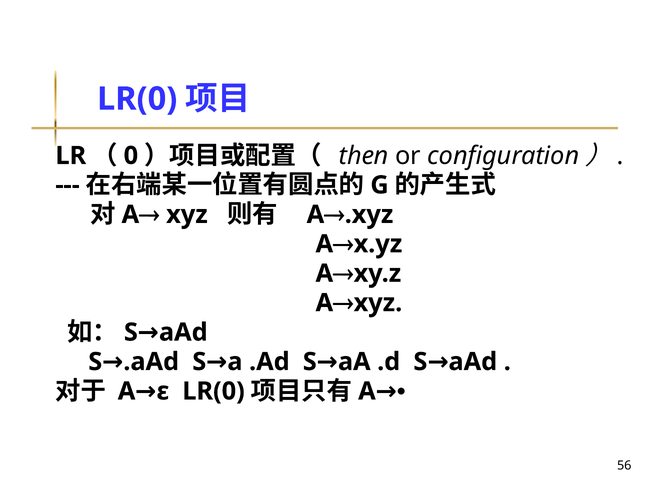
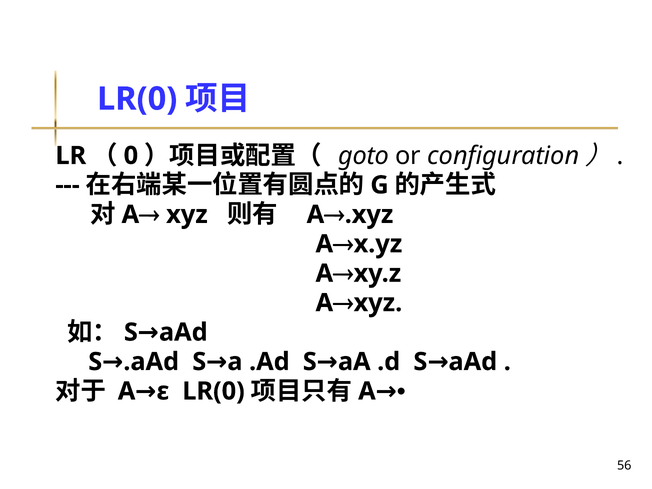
then: then -> goto (364, 156)
